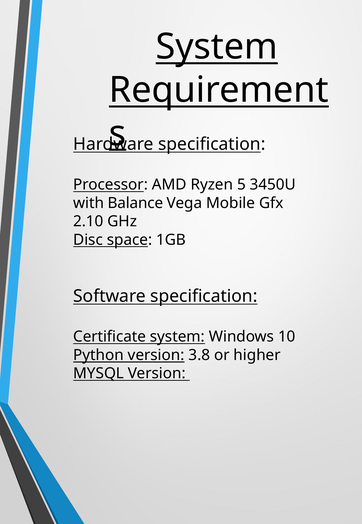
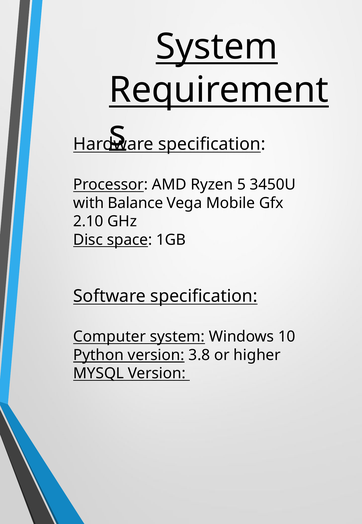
Certificate: Certificate -> Computer (110, 336)
